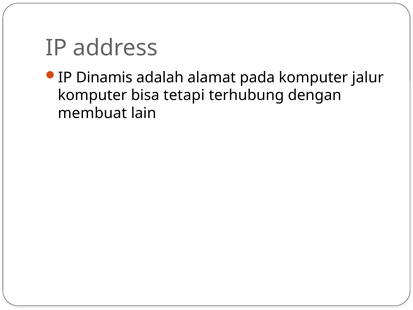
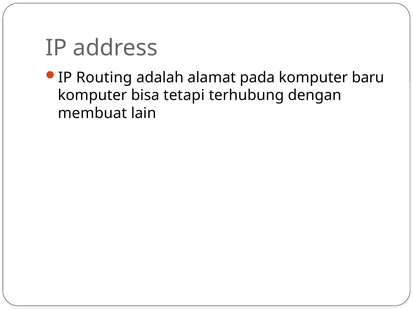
Dinamis: Dinamis -> Routing (104, 77)
jalur: jalur -> baru (368, 77)
